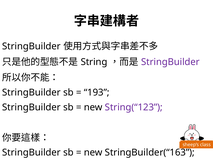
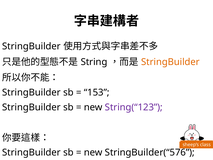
StringBuilder colour: purple -> orange (170, 62)
193: 193 -> 153 (97, 92)
StringBuilder(“163: StringBuilder(“163 -> StringBuilder(“576 (150, 152)
